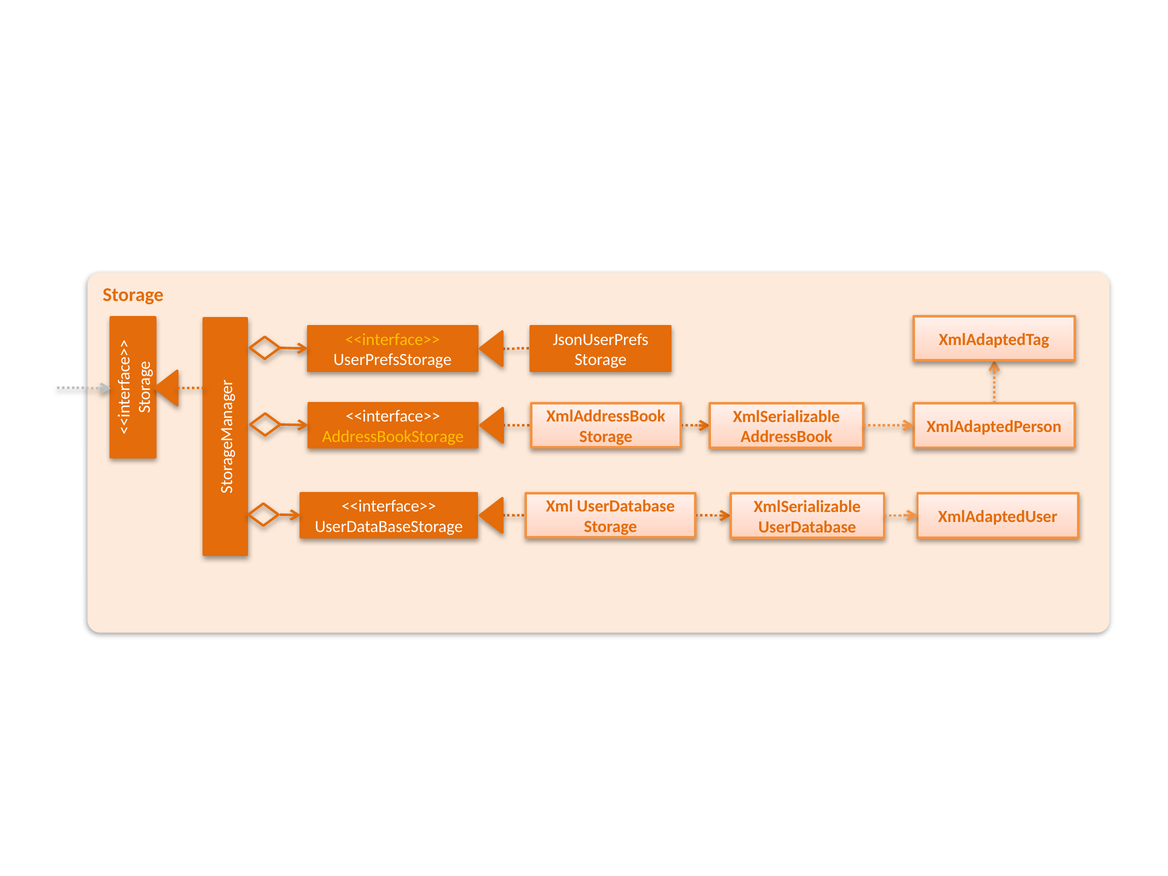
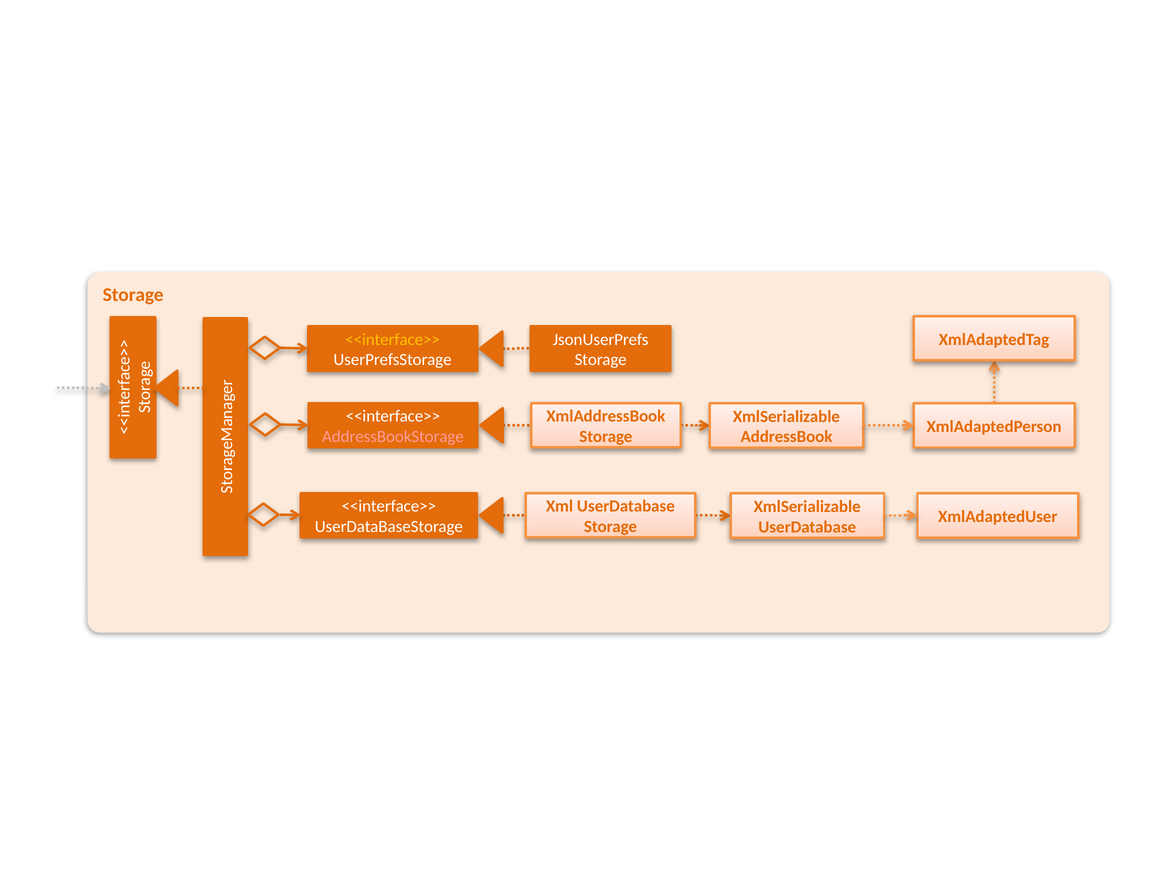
AddressBookStorage colour: yellow -> pink (393, 437)
